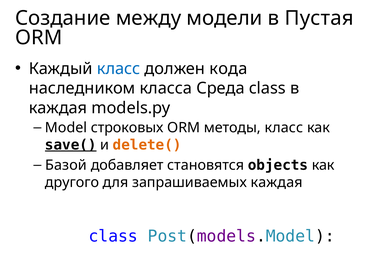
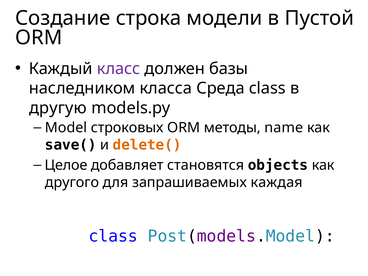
между: между -> строка (149, 18)
Пустая: Пустая -> Пустой (319, 18)
класс colour: blue -> purple (119, 69)
кода: кода -> базы (229, 69)
каждая: каждая -> другую (58, 108)
методы класс: класс -> name (284, 128)
save( underline: present -> none (71, 145)
Базой: Базой -> Целое (66, 165)
